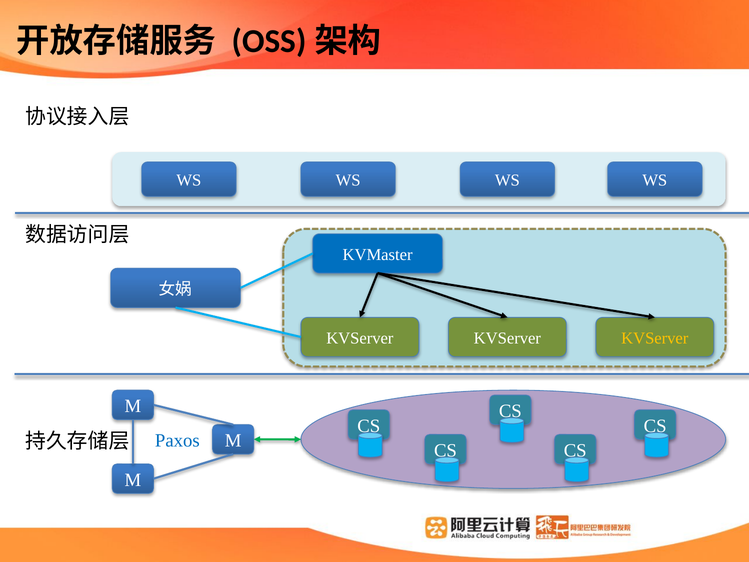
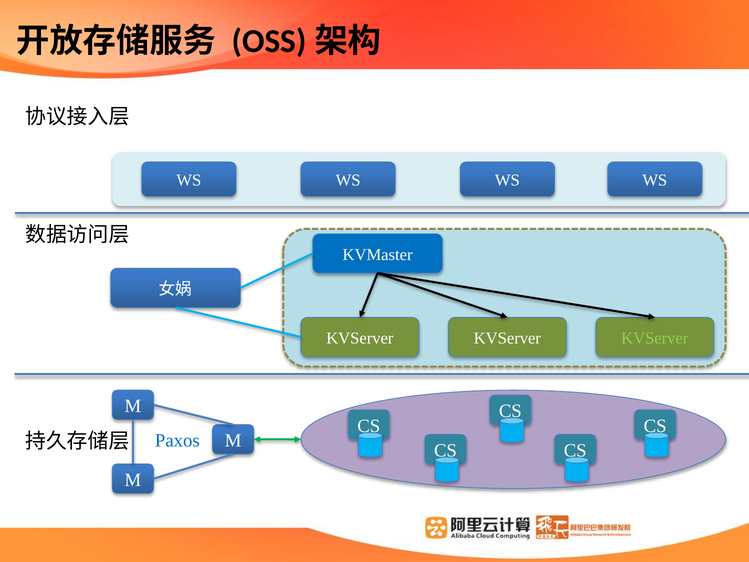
KVServer colour: yellow -> light green (655, 338)
